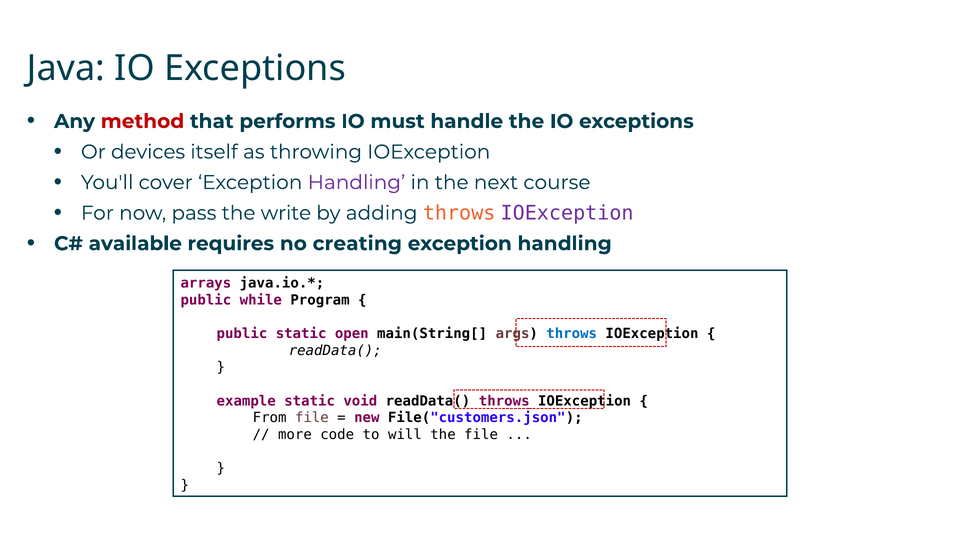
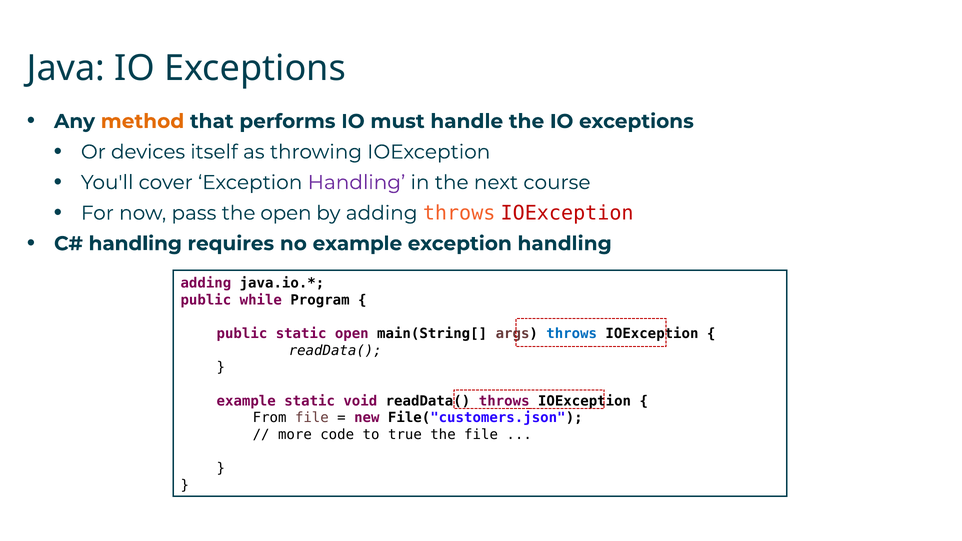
method colour: red -> orange (142, 121)
the write: write -> open (286, 213)
IOException colour: purple -> red (567, 213)
available: available -> handling (135, 244)
no creating: creating -> example (357, 244)
arrays: arrays -> adding (206, 283)
will: will -> true (405, 435)
